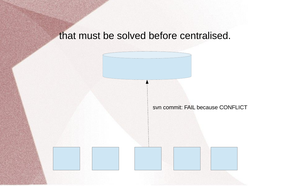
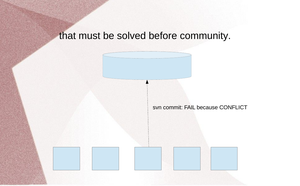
centralised: centralised -> community (205, 36)
